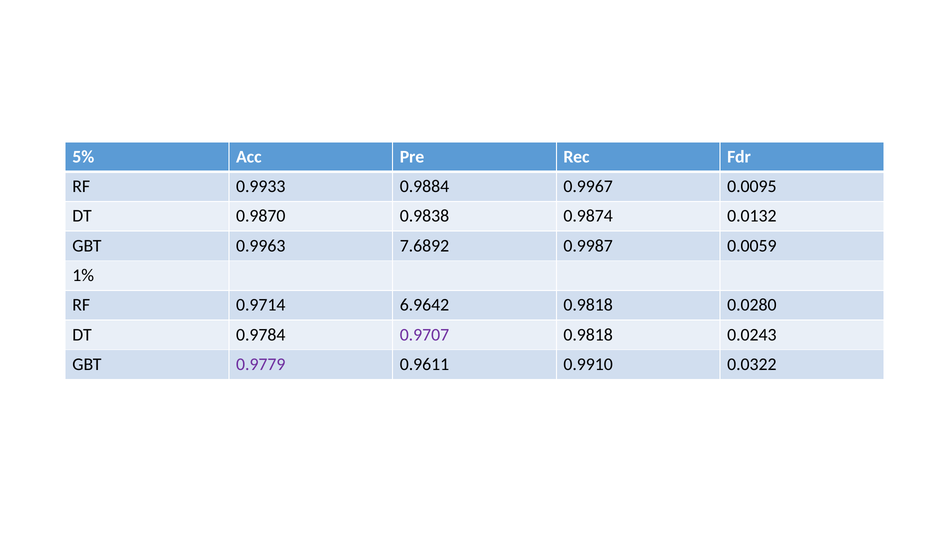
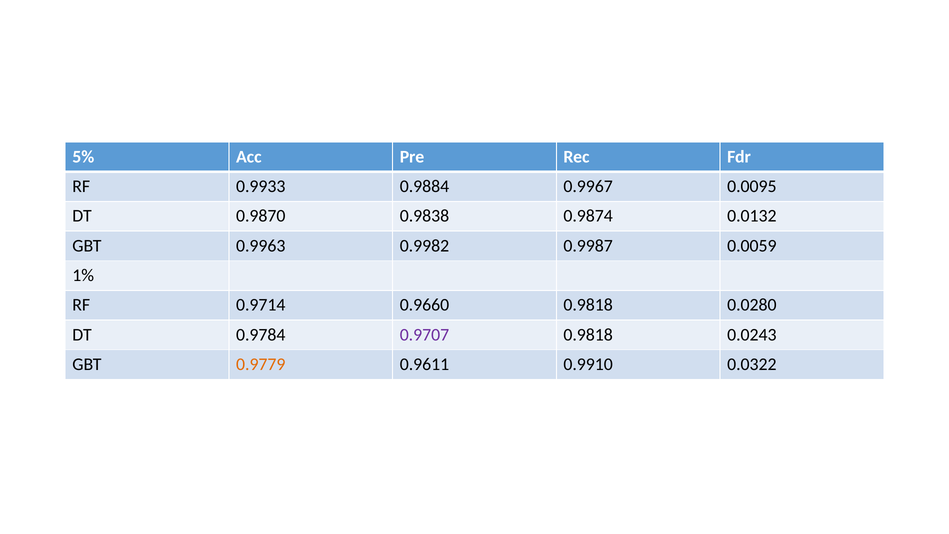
7.6892: 7.6892 -> 0.9982 (424, 246)
6.9642: 6.9642 -> 0.9660 (424, 305)
0.9779 colour: purple -> orange (261, 364)
